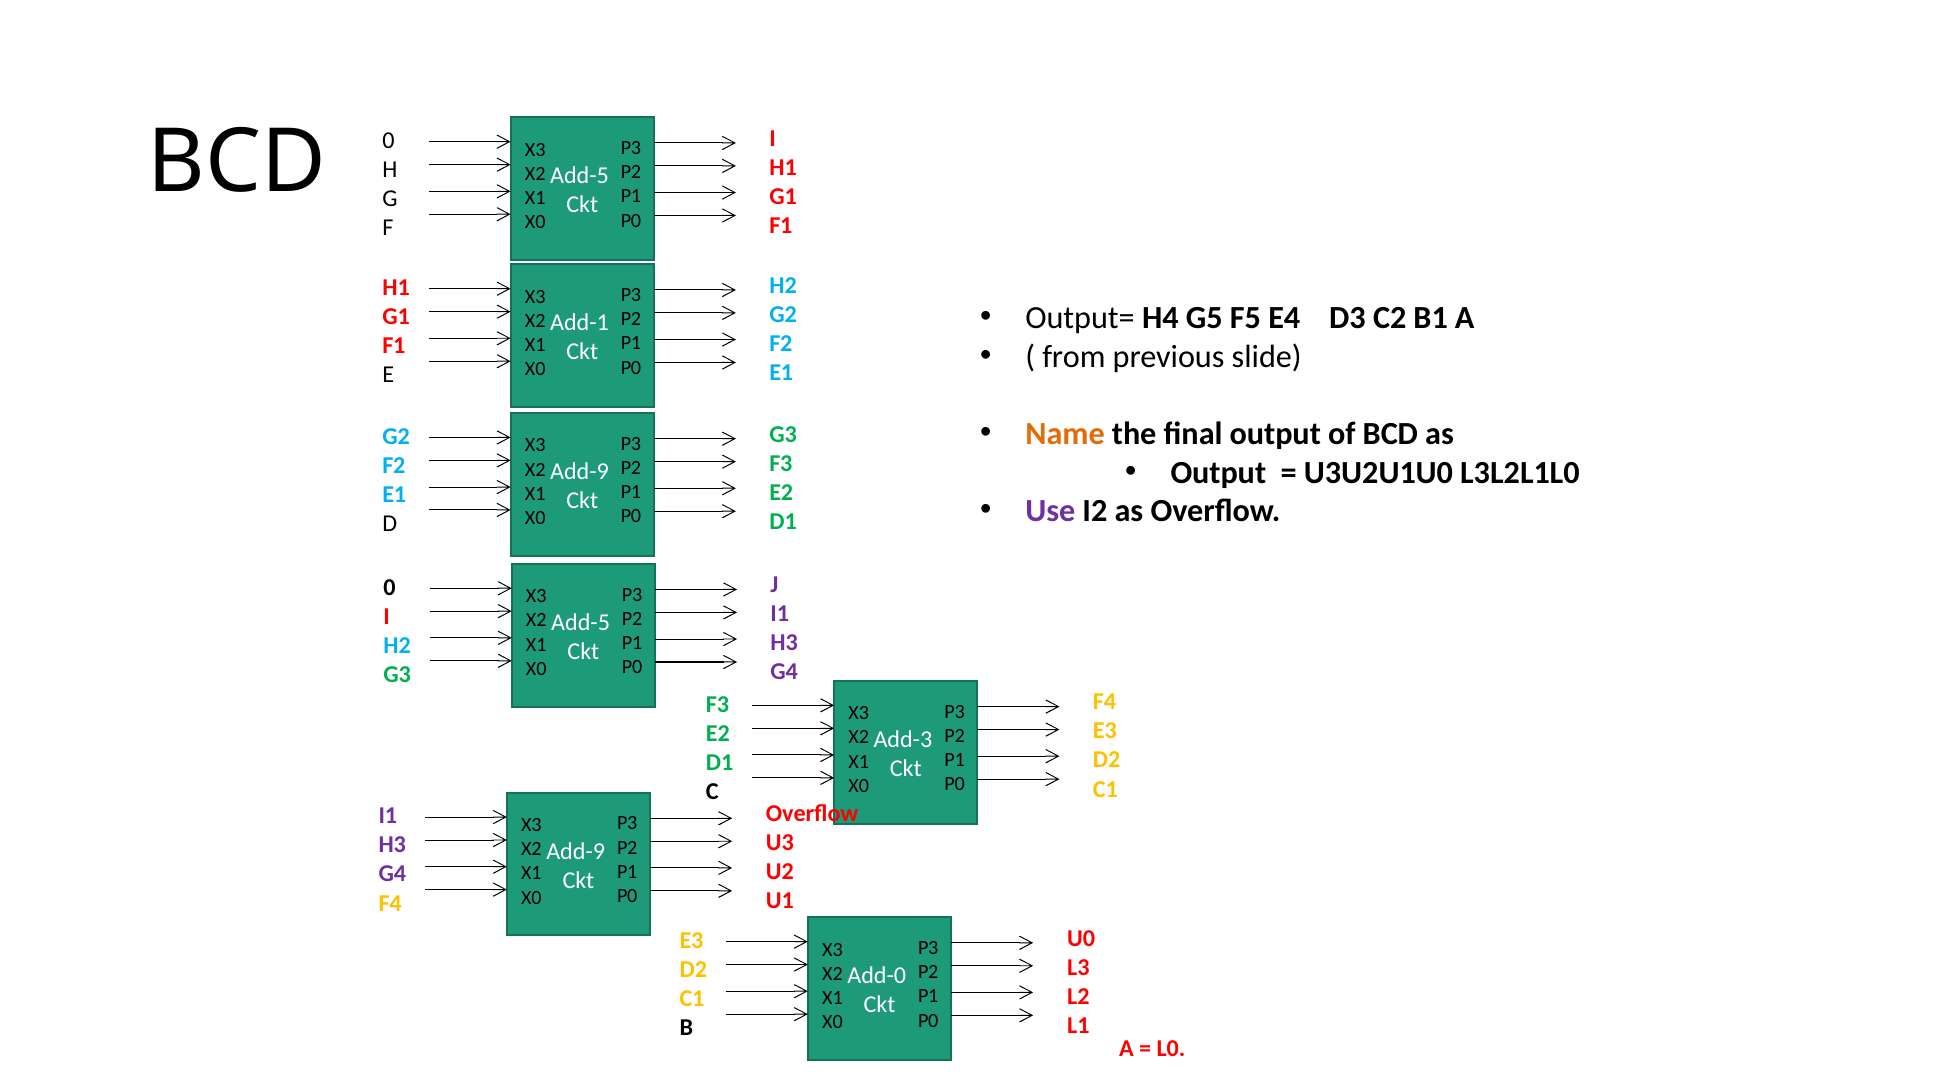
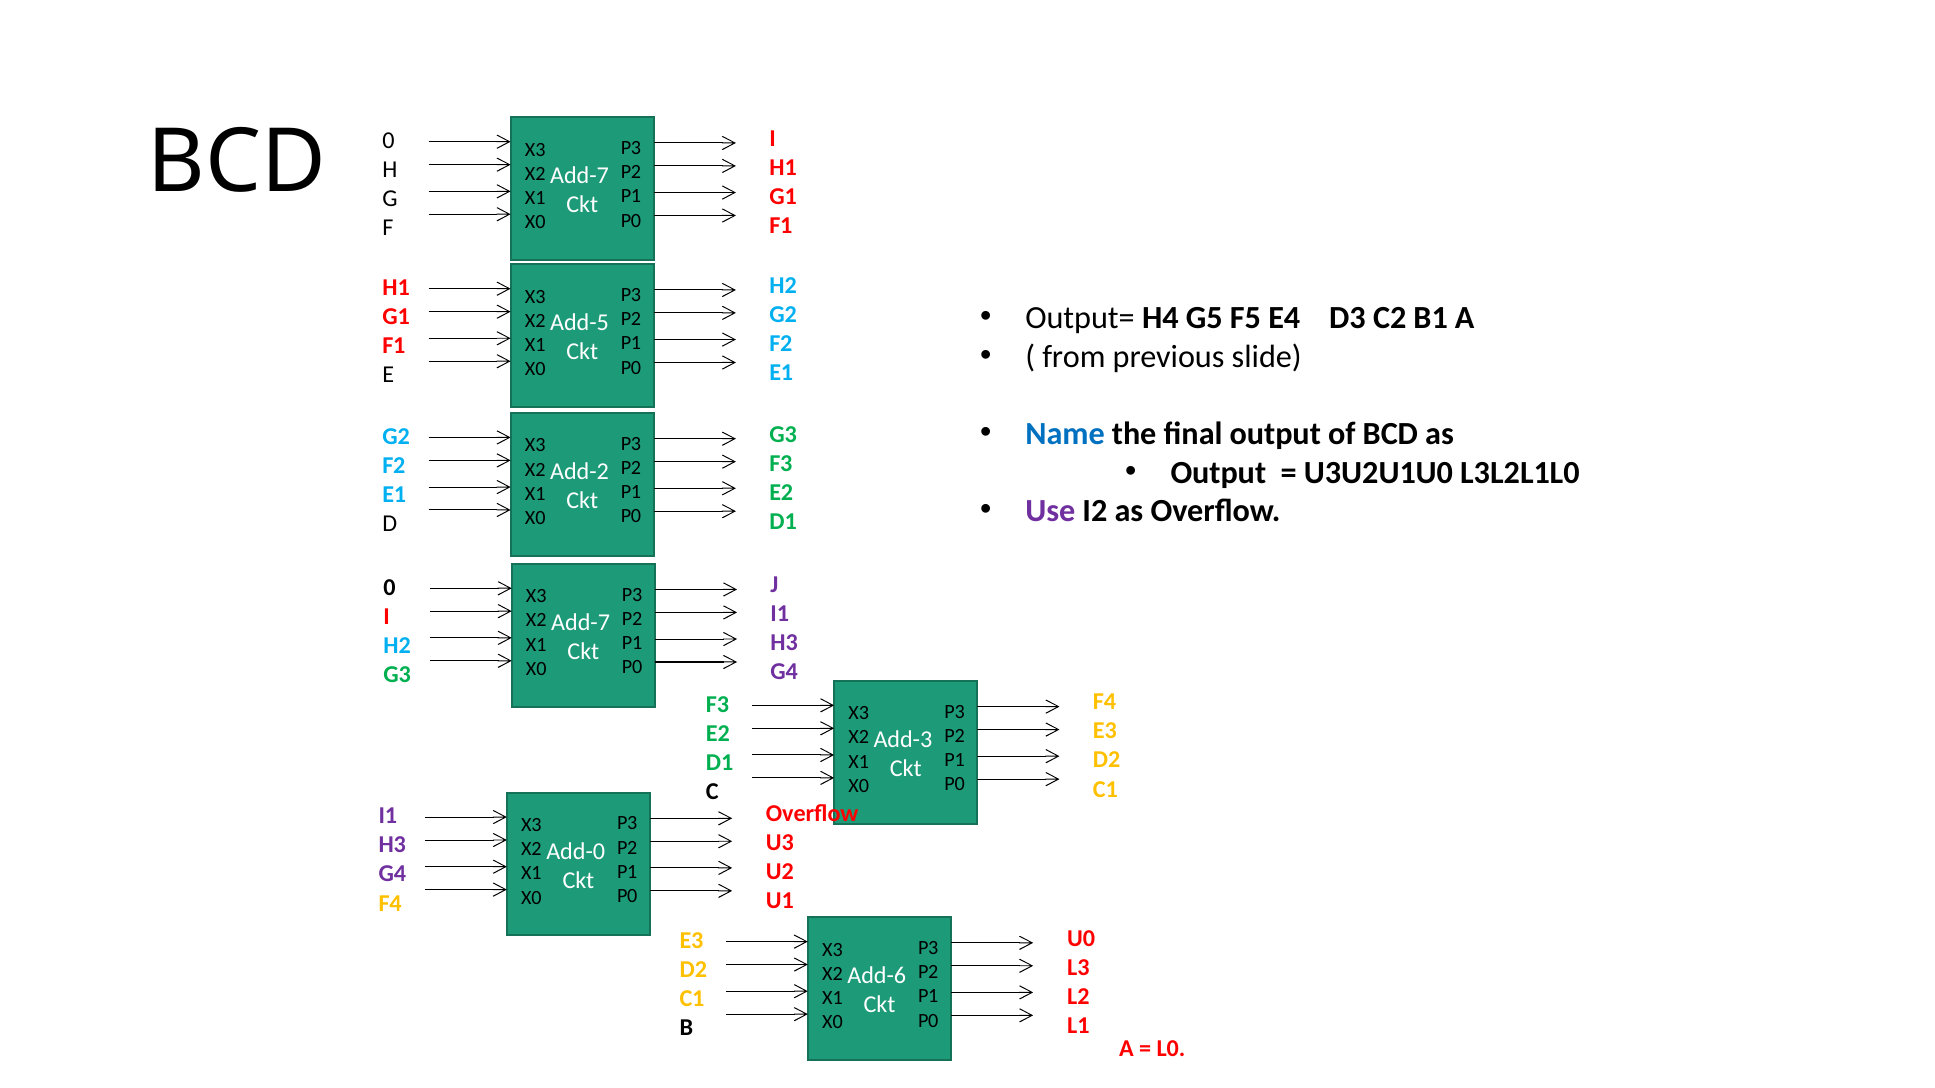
Add-5: Add-5 -> Add-7 (580, 176)
Add-1: Add-1 -> Add-5 (580, 323)
Name colour: orange -> blue (1065, 434)
Add-9: Add-9 -> Add-2 (580, 472)
Add-5: Add-5 -> Add-7 (581, 623)
Add-9: Add-9 -> Add-0 (576, 852)
Add-0: Add-0 -> Add-6 (877, 976)
